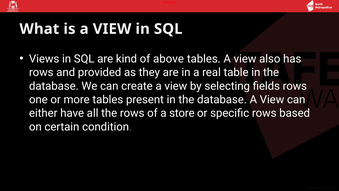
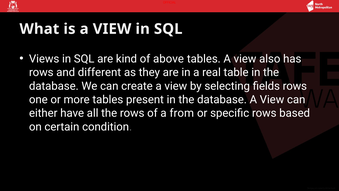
provided: provided -> different (99, 72)
store: store -> from (182, 113)
